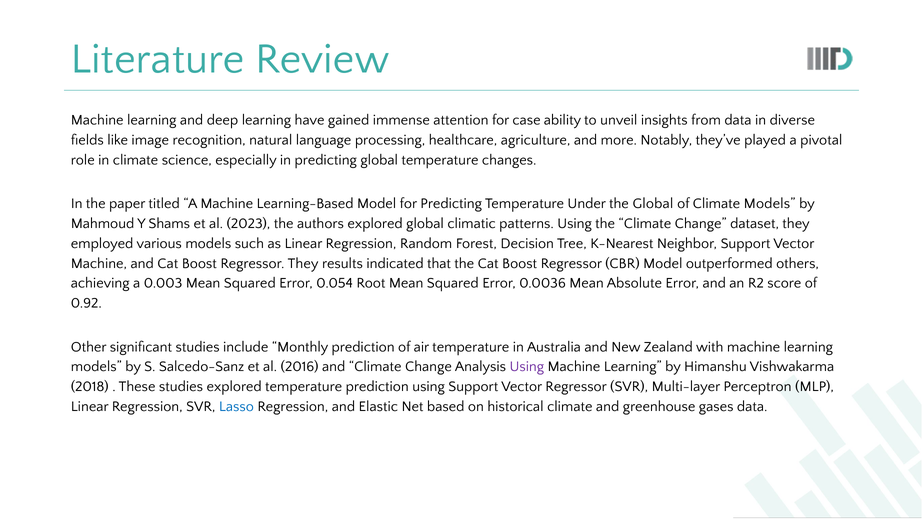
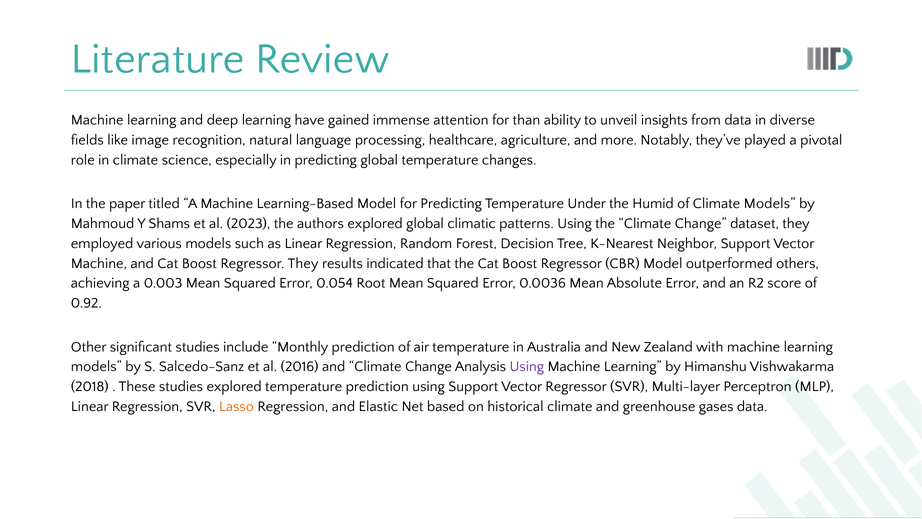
case: case -> than (526, 120)
the Global: Global -> Humid (653, 204)
Lasso colour: blue -> orange (236, 406)
